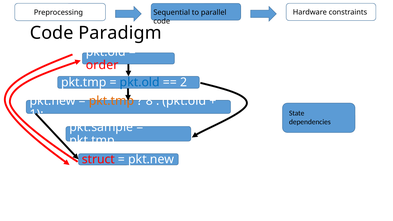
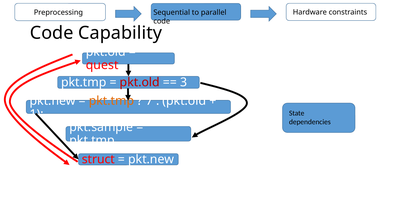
Paradigm: Paradigm -> Capability (120, 33)
order: order -> quest (102, 65)
pkt.old colour: blue -> red (140, 82)
2: 2 -> 3 (184, 82)
8: 8 -> 7 (149, 101)
